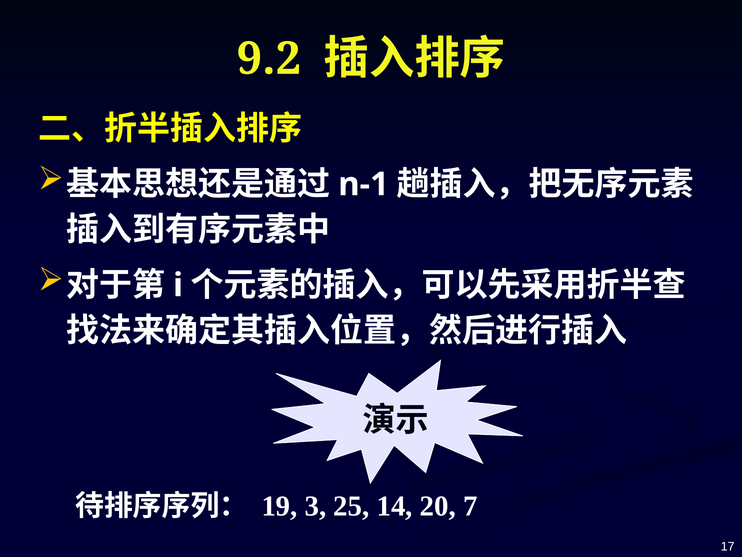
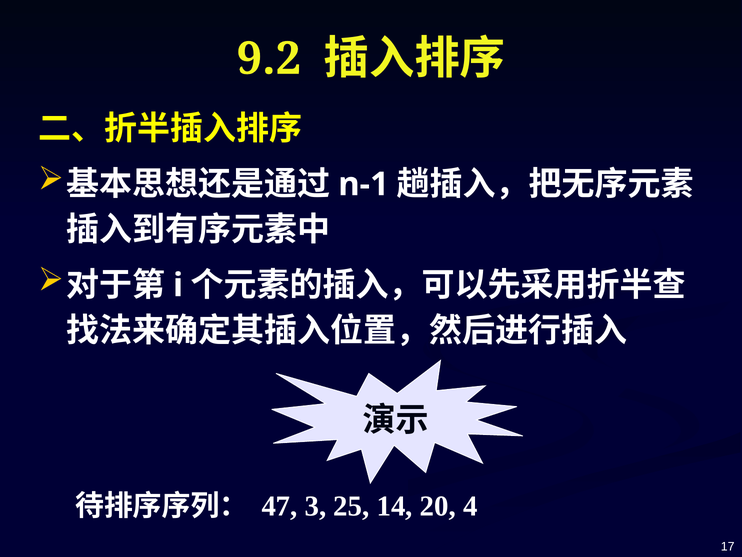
19: 19 -> 47 (280, 506)
7: 7 -> 4 (470, 506)
